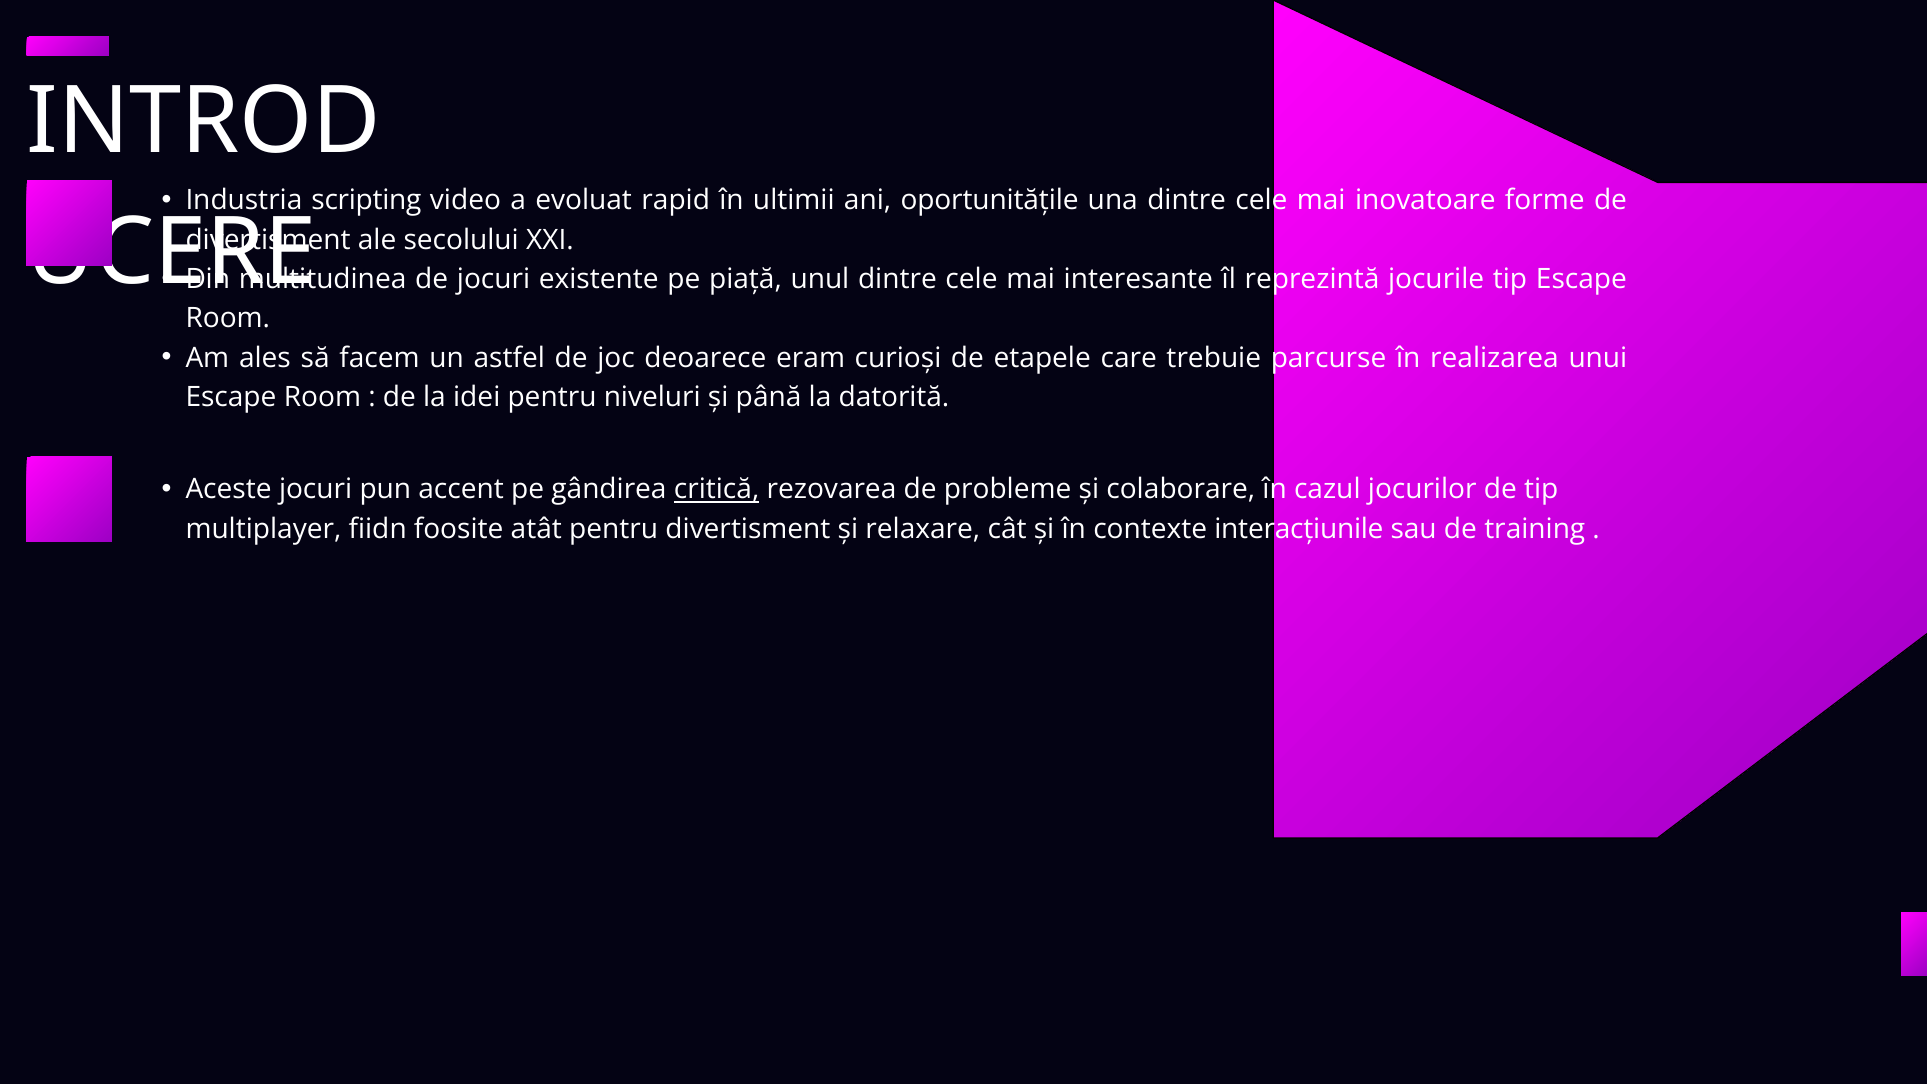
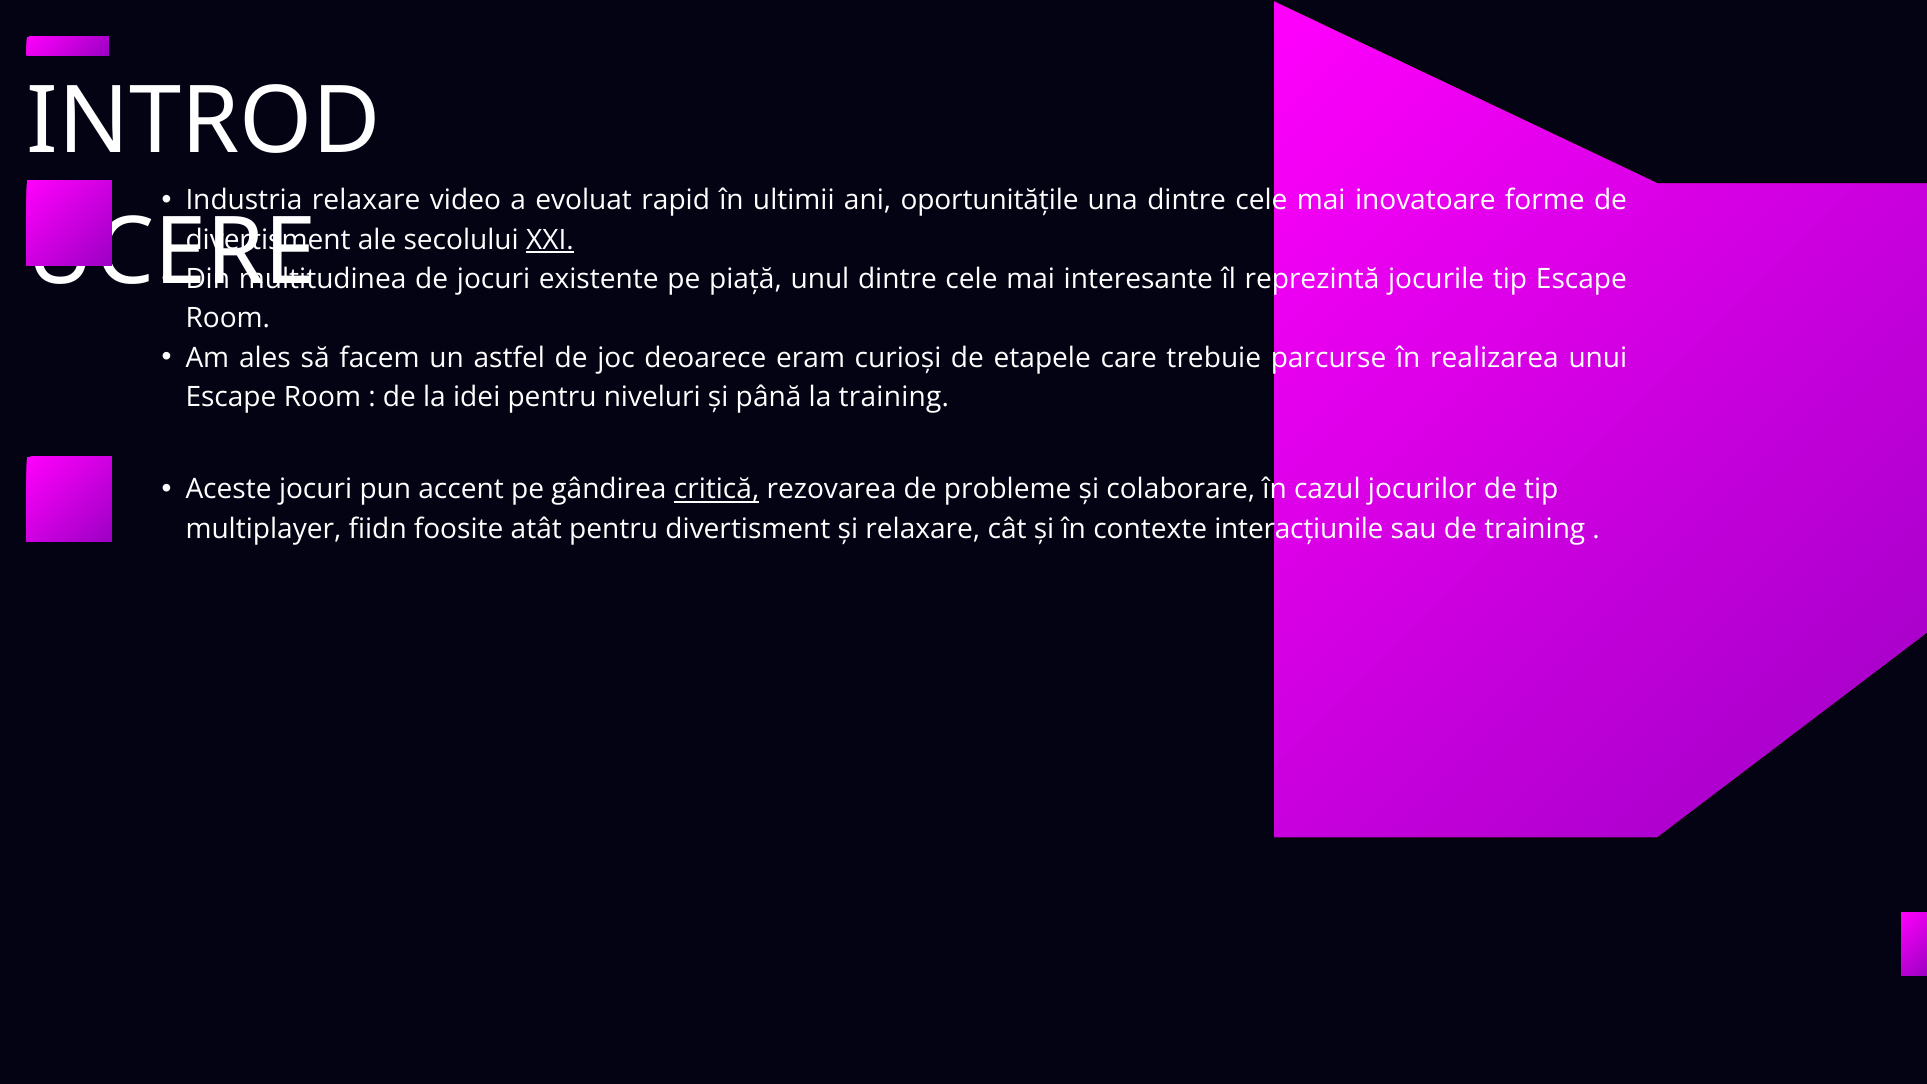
Industria scripting: scripting -> relaxare (366, 201)
XXI underline: none -> present (550, 240)
la datorită: datorită -> training (894, 397)
